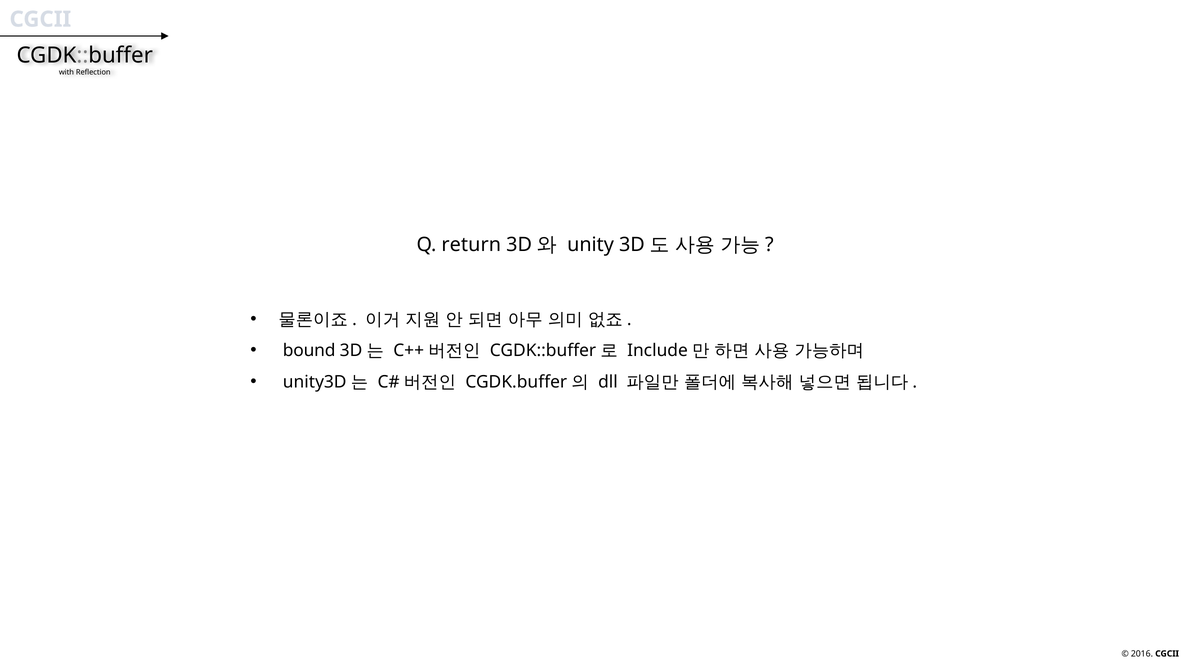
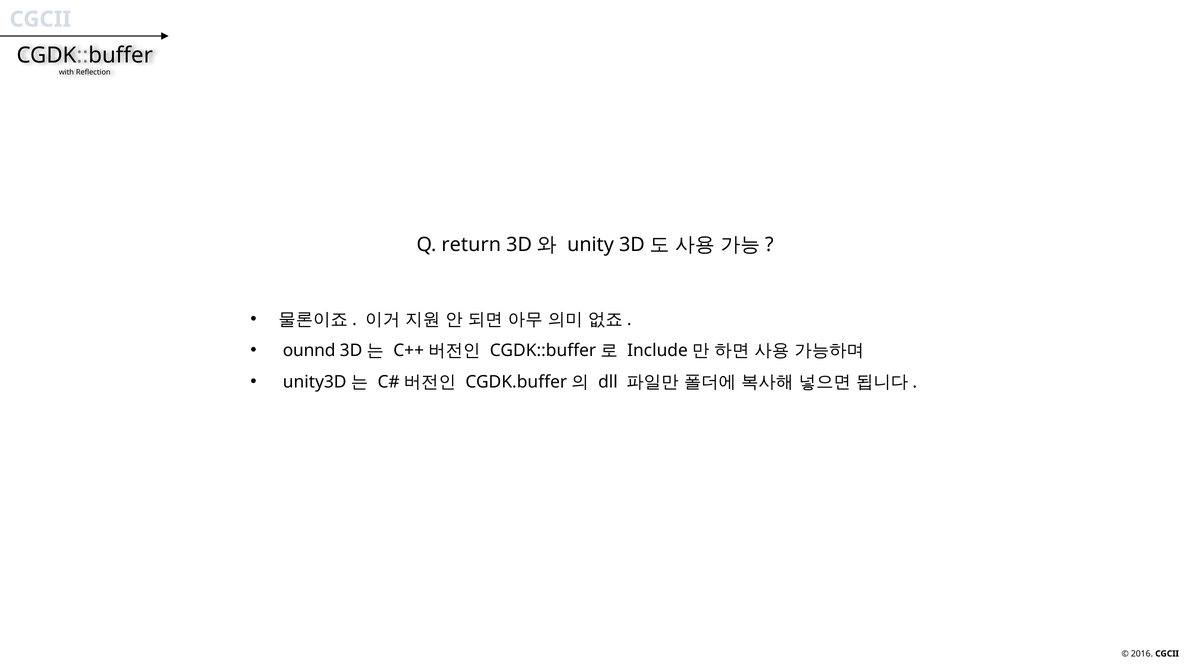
bound: bound -> ounnd (309, 351)
